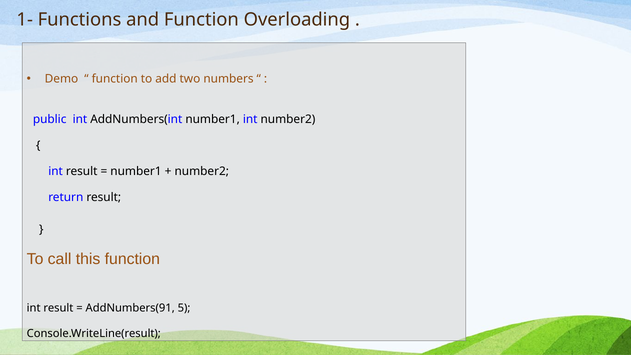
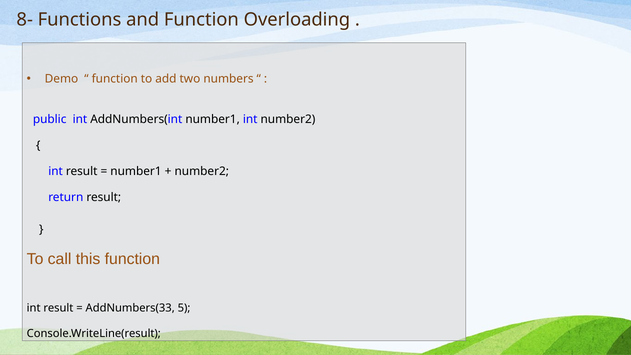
1-: 1- -> 8- (25, 20)
AddNumbers(91: AddNumbers(91 -> AddNumbers(33 (130, 308)
